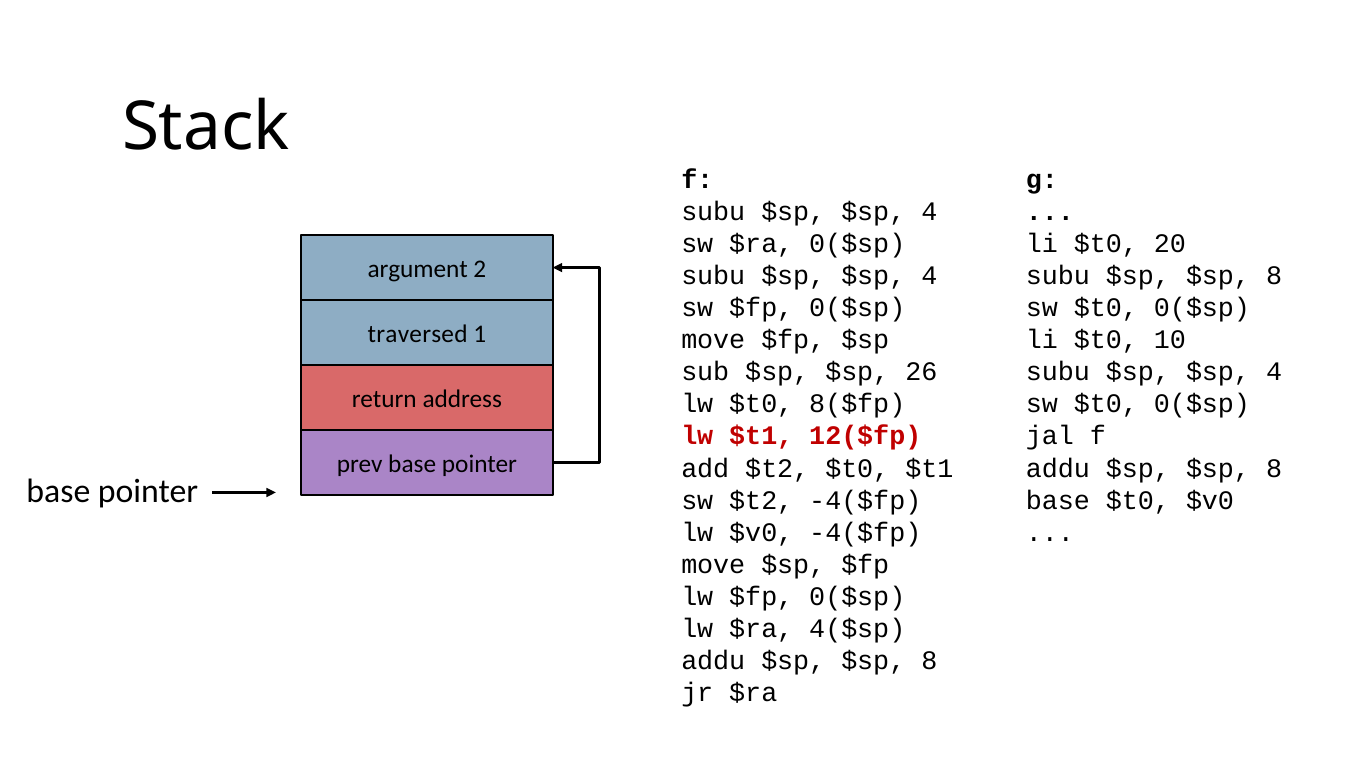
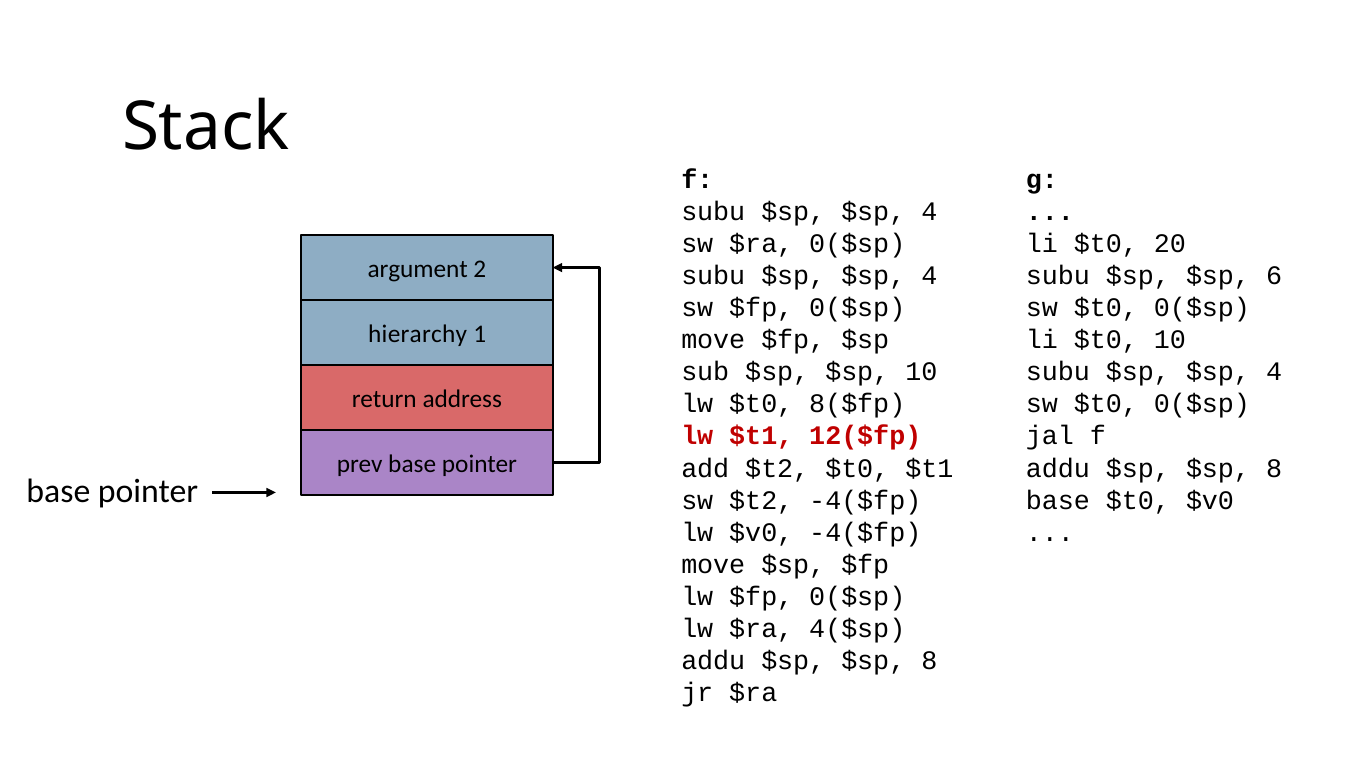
subu $sp $sp 8: 8 -> 6 (1274, 276)
traversed: traversed -> hierarchy (418, 334)
$sp 26: 26 -> 10 (921, 372)
